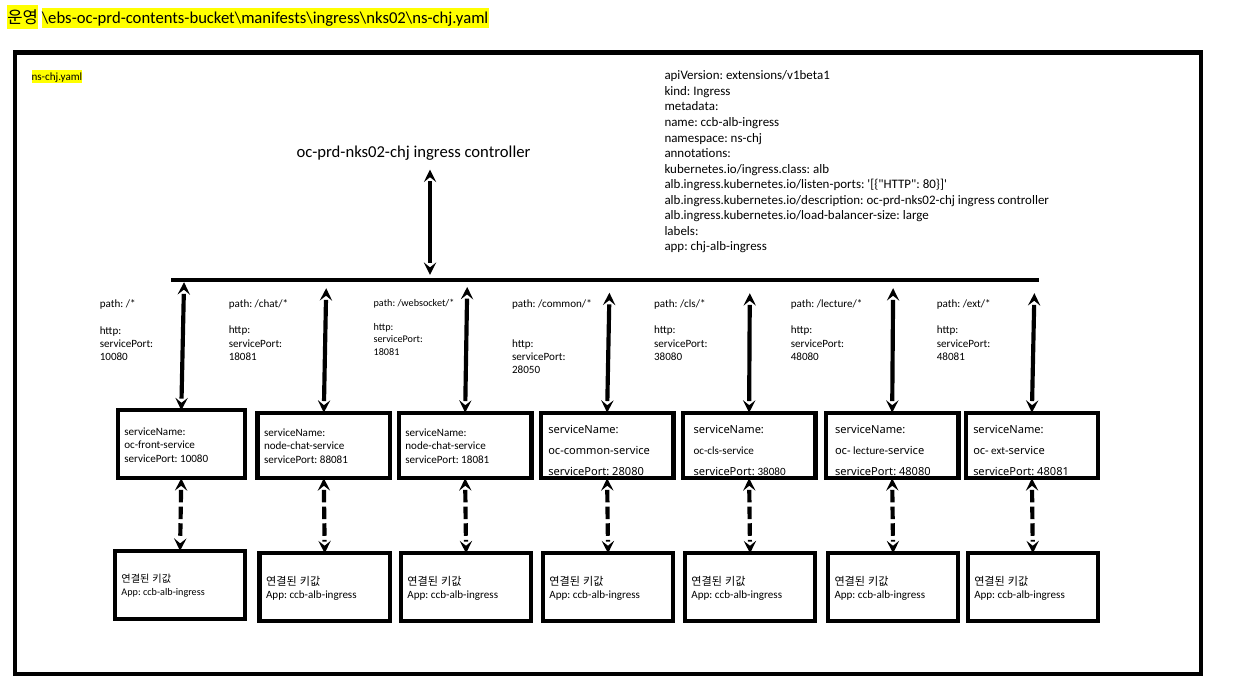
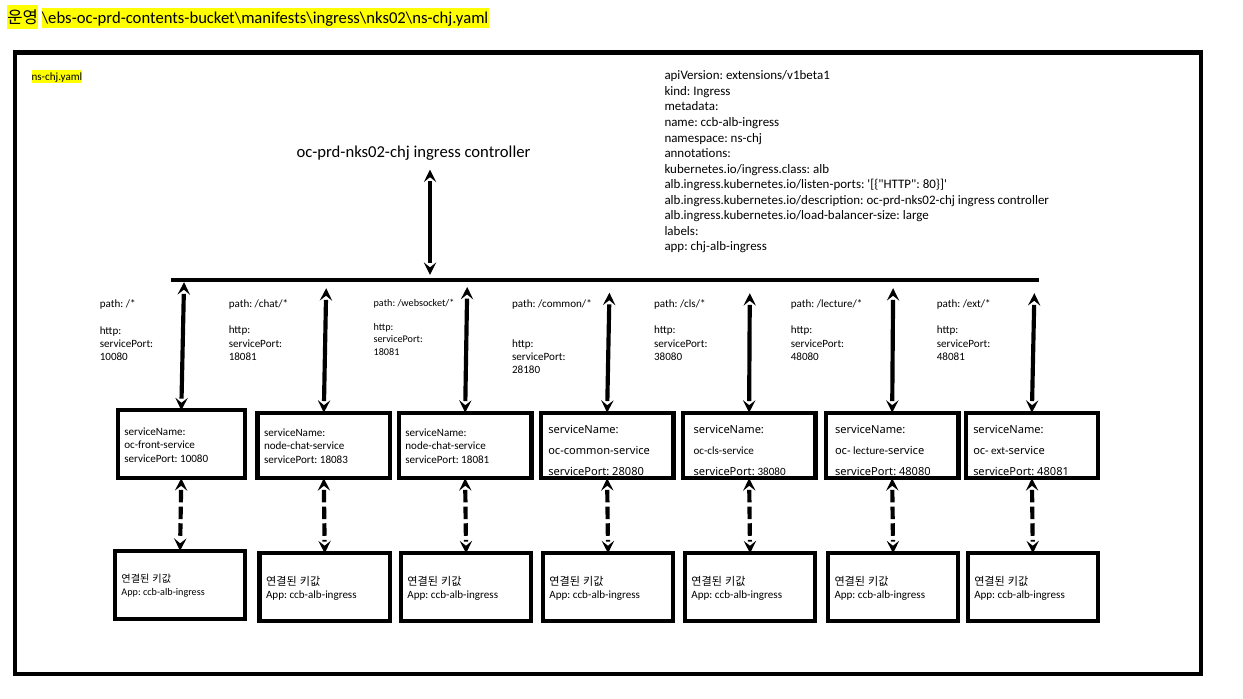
28050: 28050 -> 28180 (526, 370)
88081: 88081 -> 18083 (334, 460)
